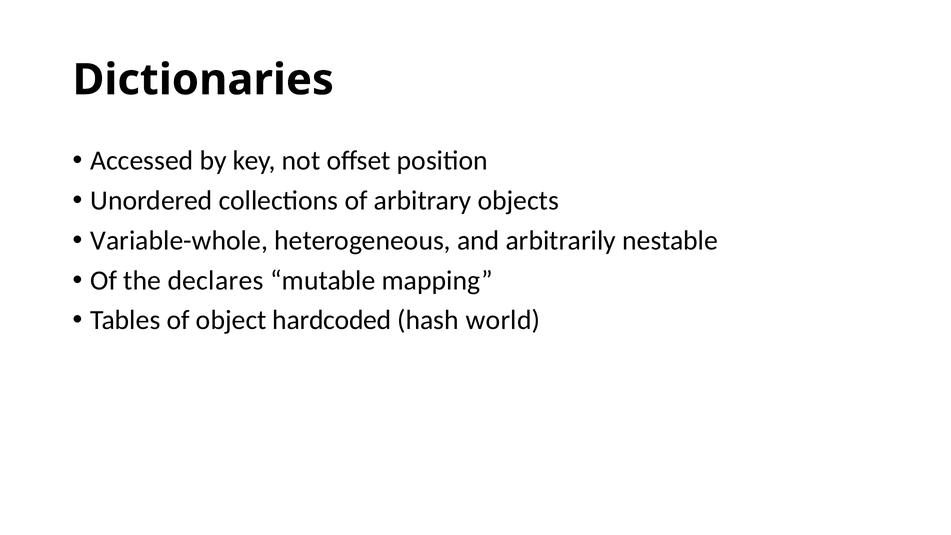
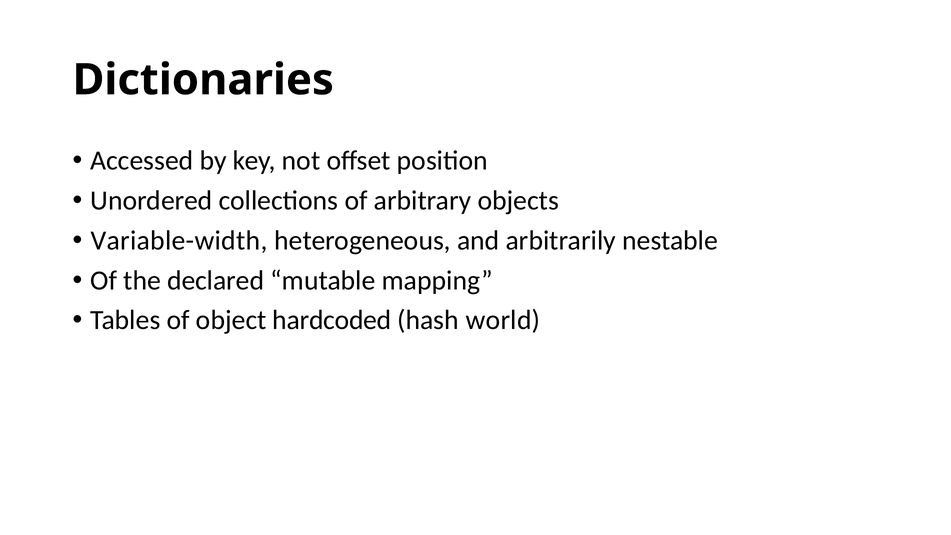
Variable-whole: Variable-whole -> Variable-width (179, 241)
declares: declares -> declared (216, 280)
